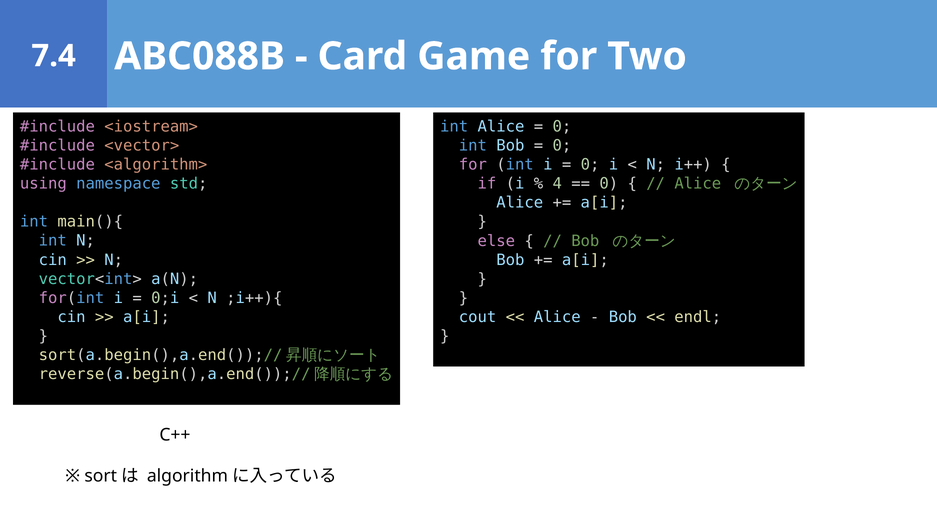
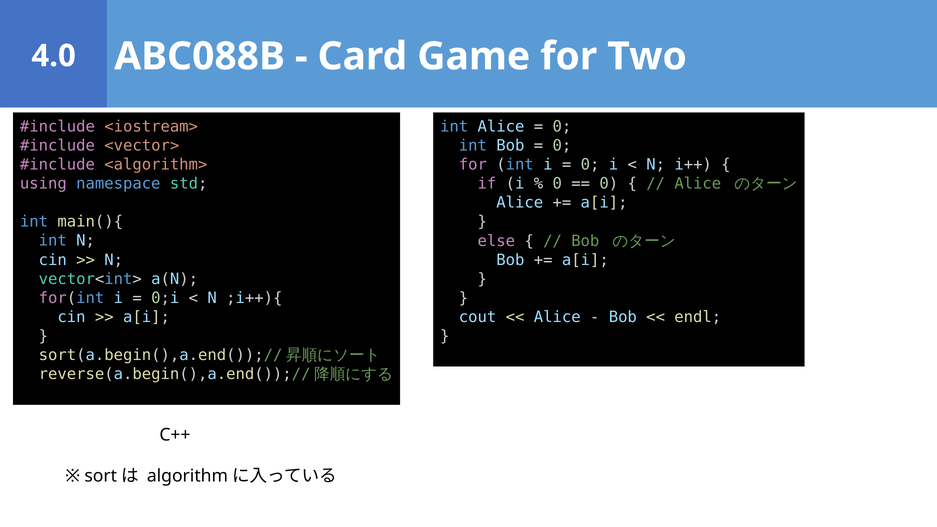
7.4: 7.4 -> 4.0 (54, 56)
4: 4 -> 0 (557, 184)
